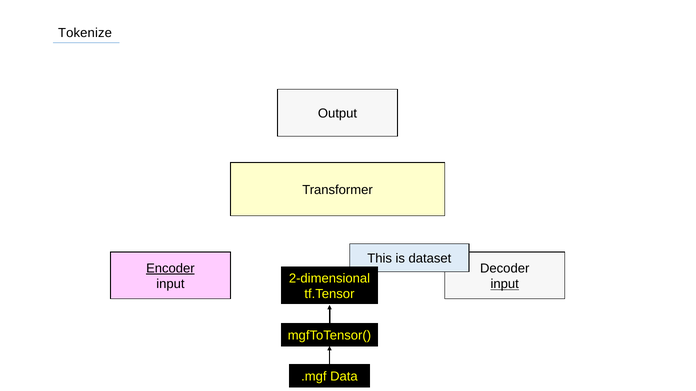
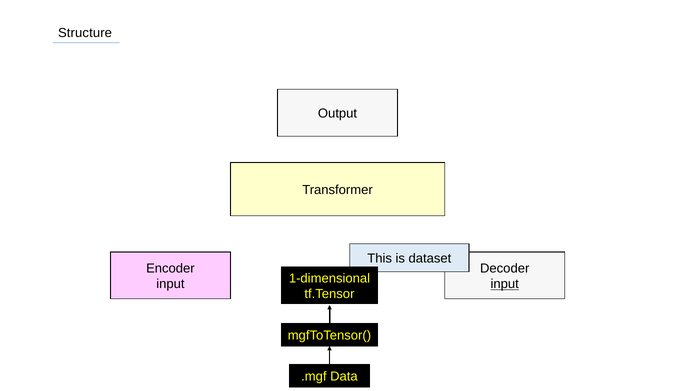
Tokenize: Tokenize -> Structure (85, 33)
Encoder underline: present -> none (170, 269)
2-dimensional: 2-dimensional -> 1-dimensional (329, 279)
